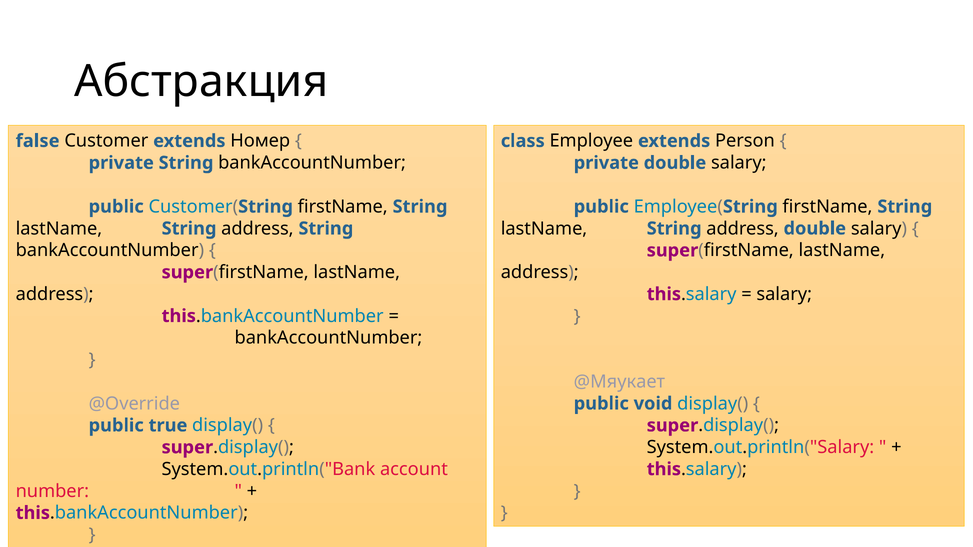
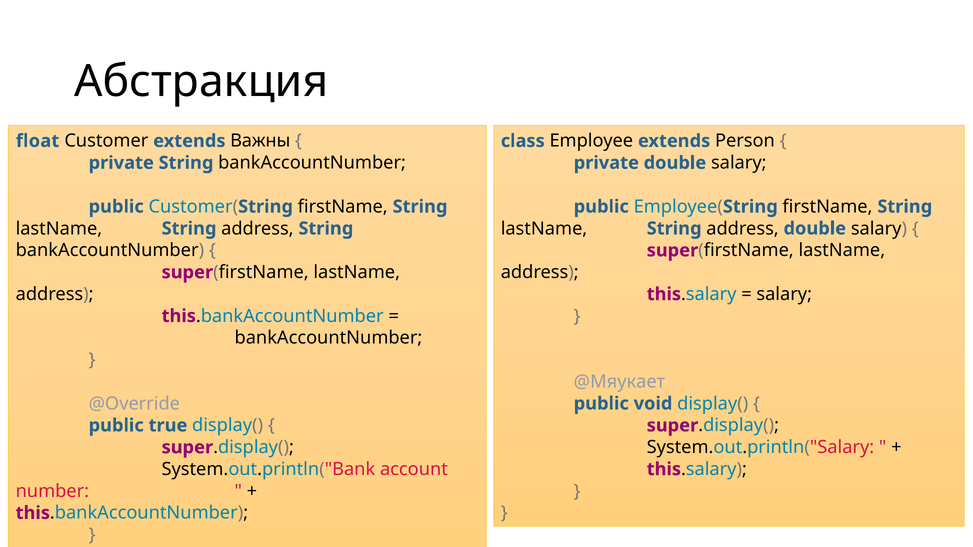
false: false -> float (38, 141)
Номер: Номер -> Важны (260, 141)
